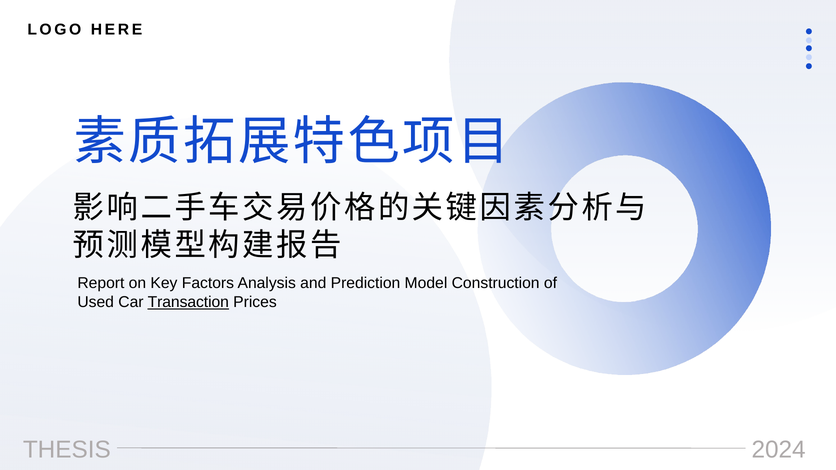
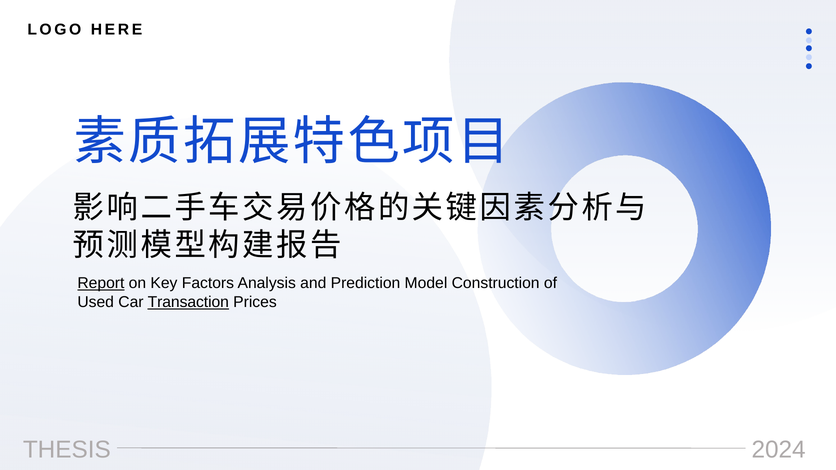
Report underline: none -> present (101, 283)
